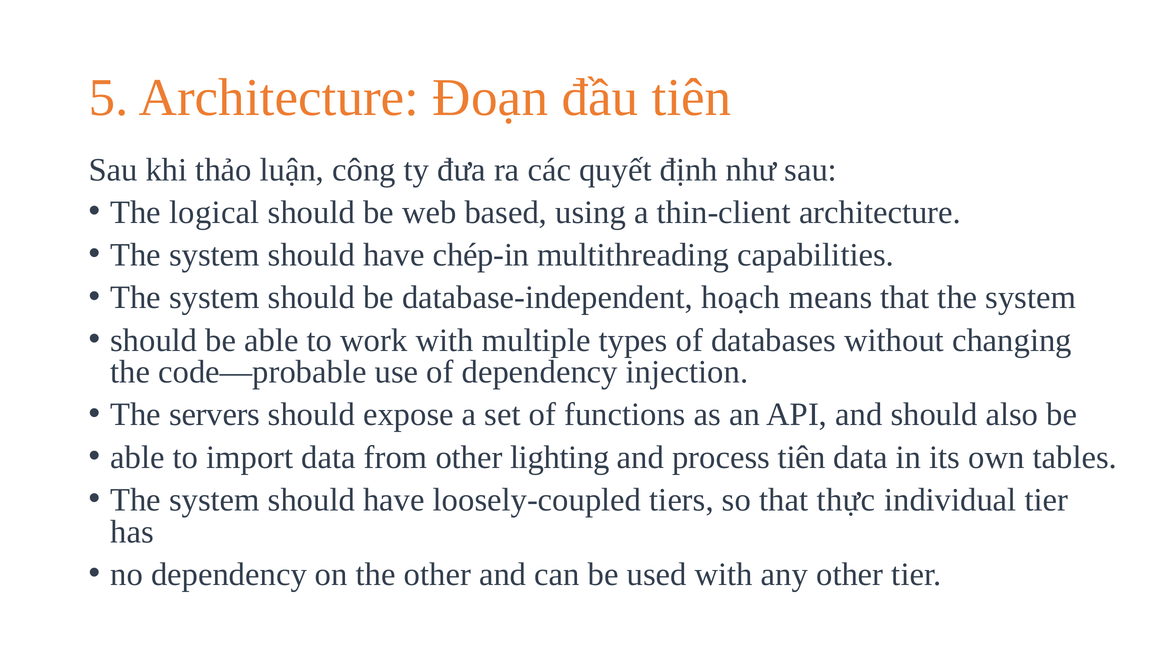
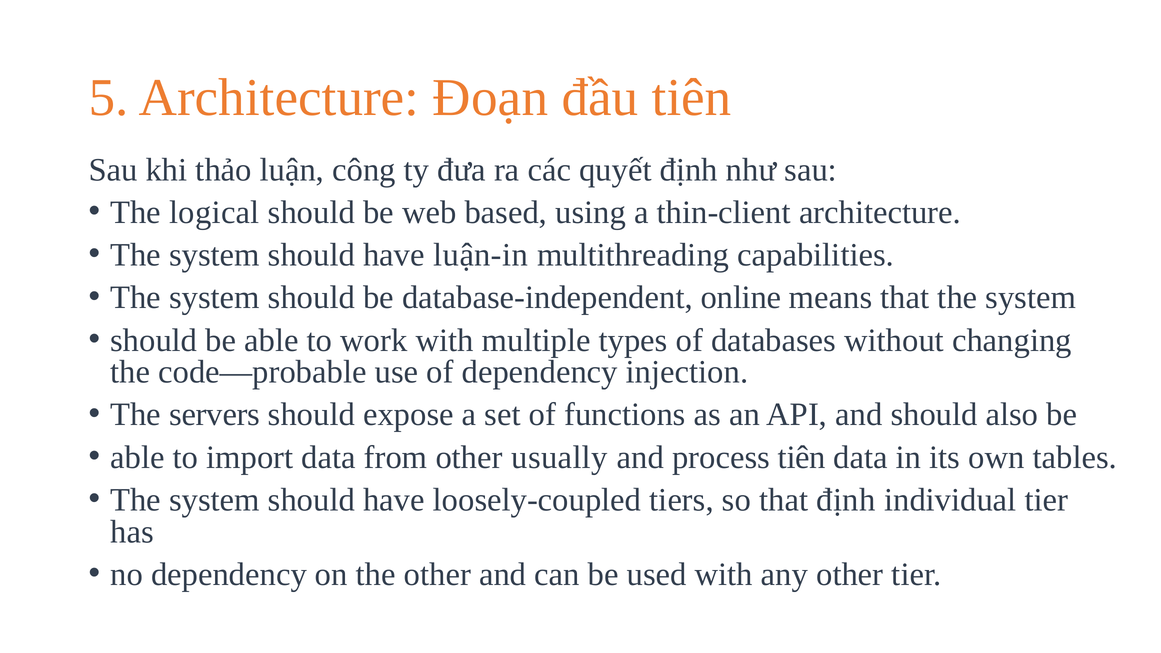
chép-in: chép-in -> luận-in (481, 255)
hoạch: hoạch -> online (741, 298)
lighting: lighting -> usually (559, 457)
that thực: thực -> định (846, 500)
